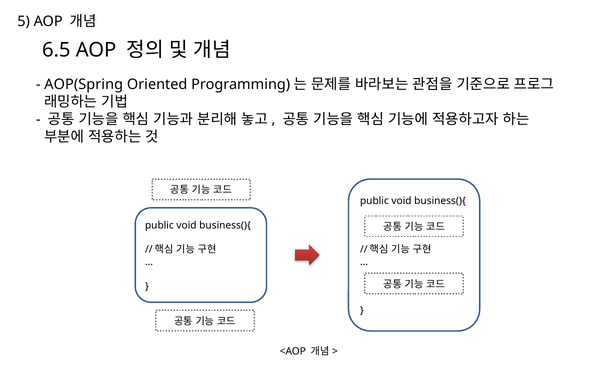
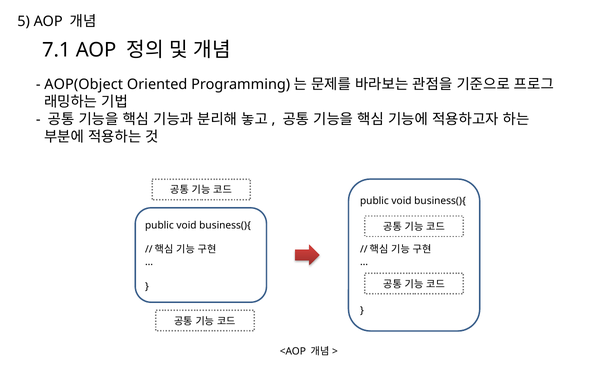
6.5: 6.5 -> 7.1 (56, 50)
AOP(Spring: AOP(Spring -> AOP(Object (84, 85)
